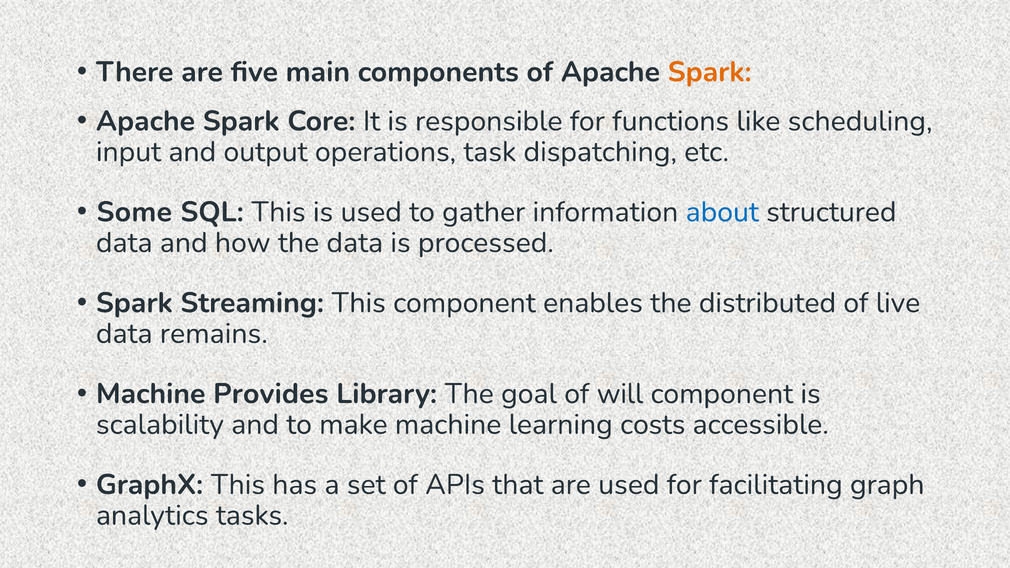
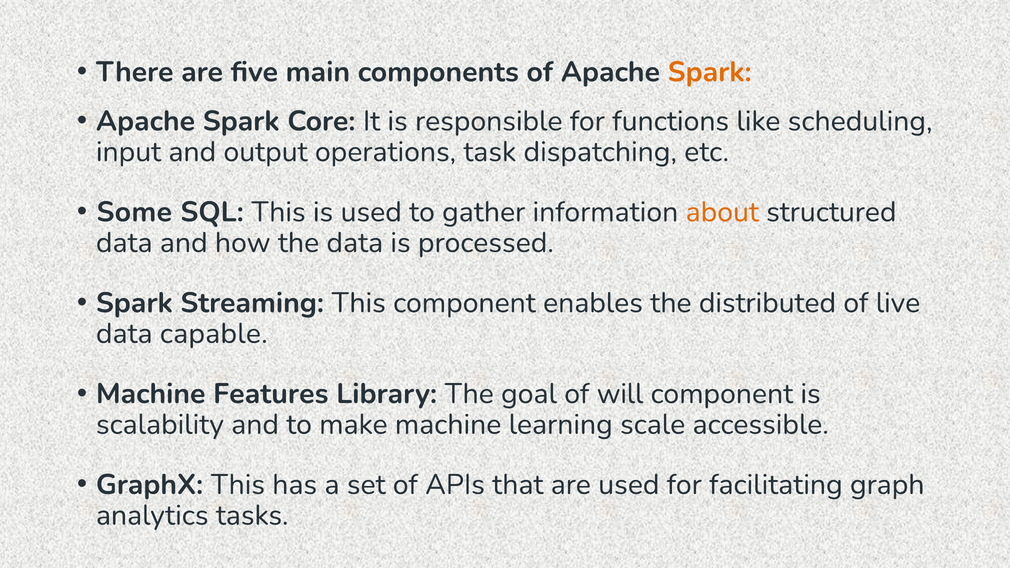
about colour: blue -> orange (722, 212)
remains: remains -> capable (214, 334)
Provides: Provides -> Features (271, 394)
costs: costs -> scale (653, 424)
